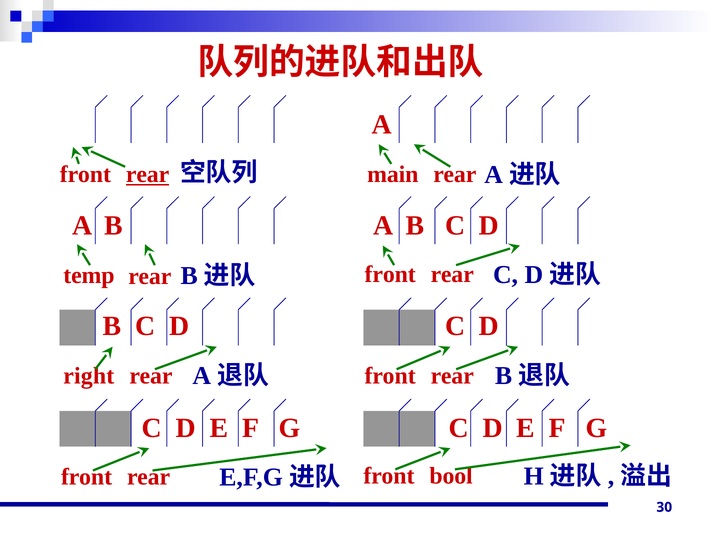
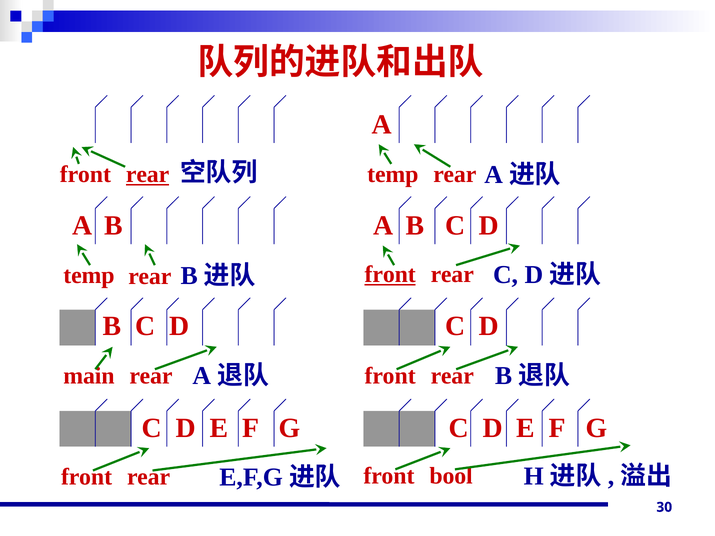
main: main -> temp (393, 174)
front underline: none -> present (390, 275)
right: right -> main (89, 376)
